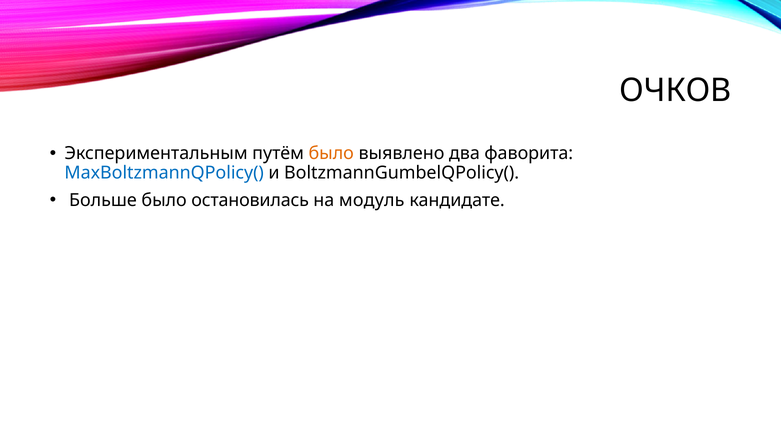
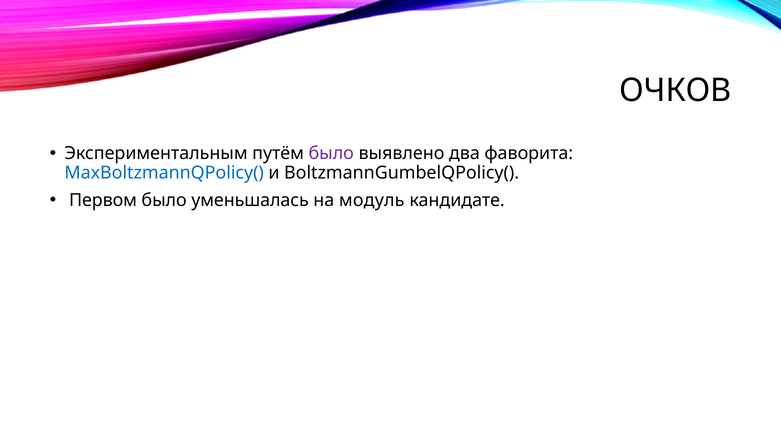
было colour: orange -> purple (331, 153)
Больше: Больше -> Первом (103, 200)
остановилась: остановилась -> уменьшалась (250, 200)
